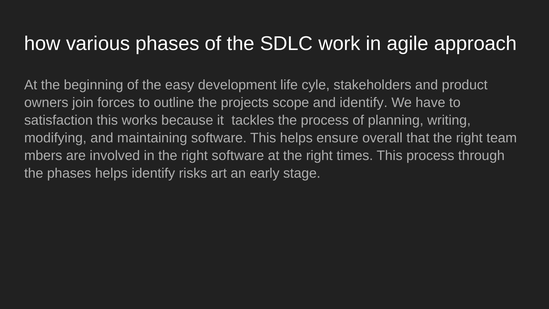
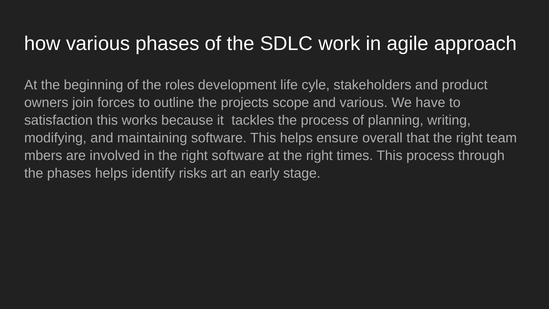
easy: easy -> roles (180, 85)
and identify: identify -> various (364, 103)
